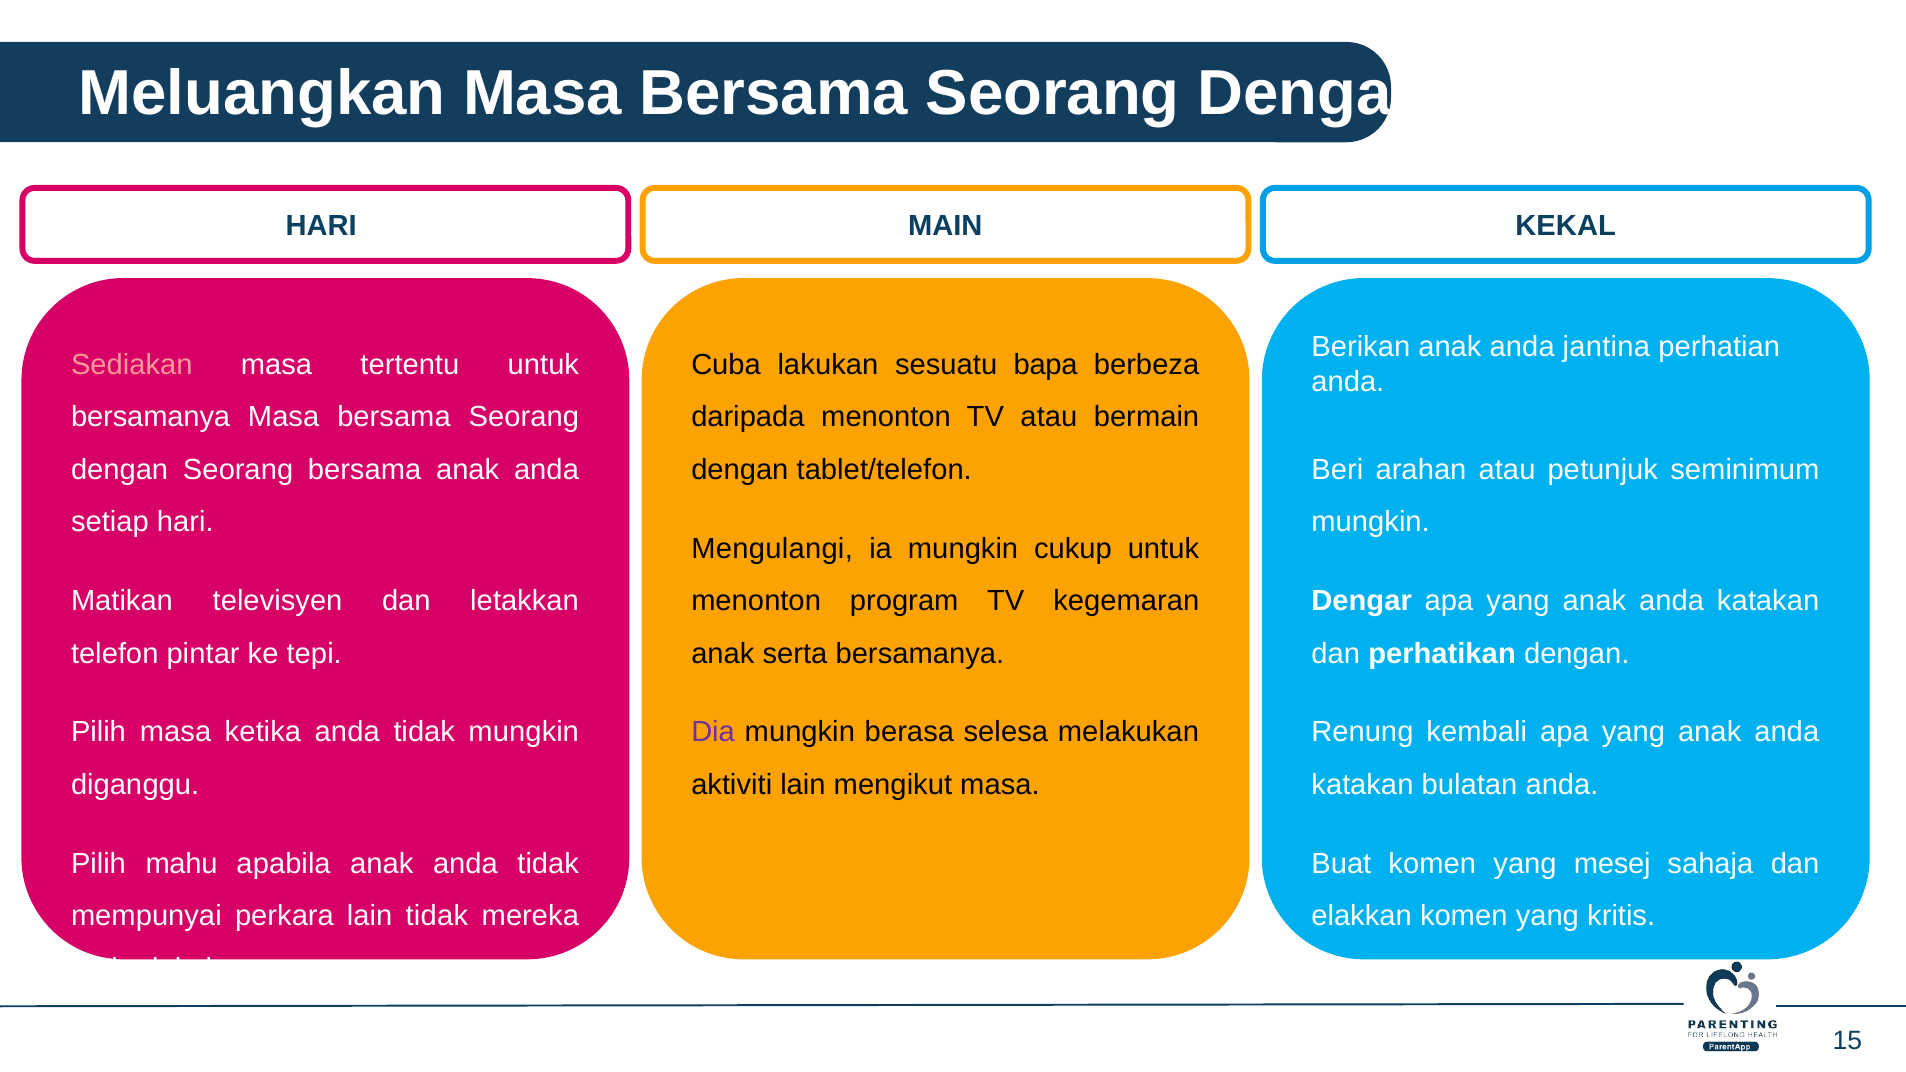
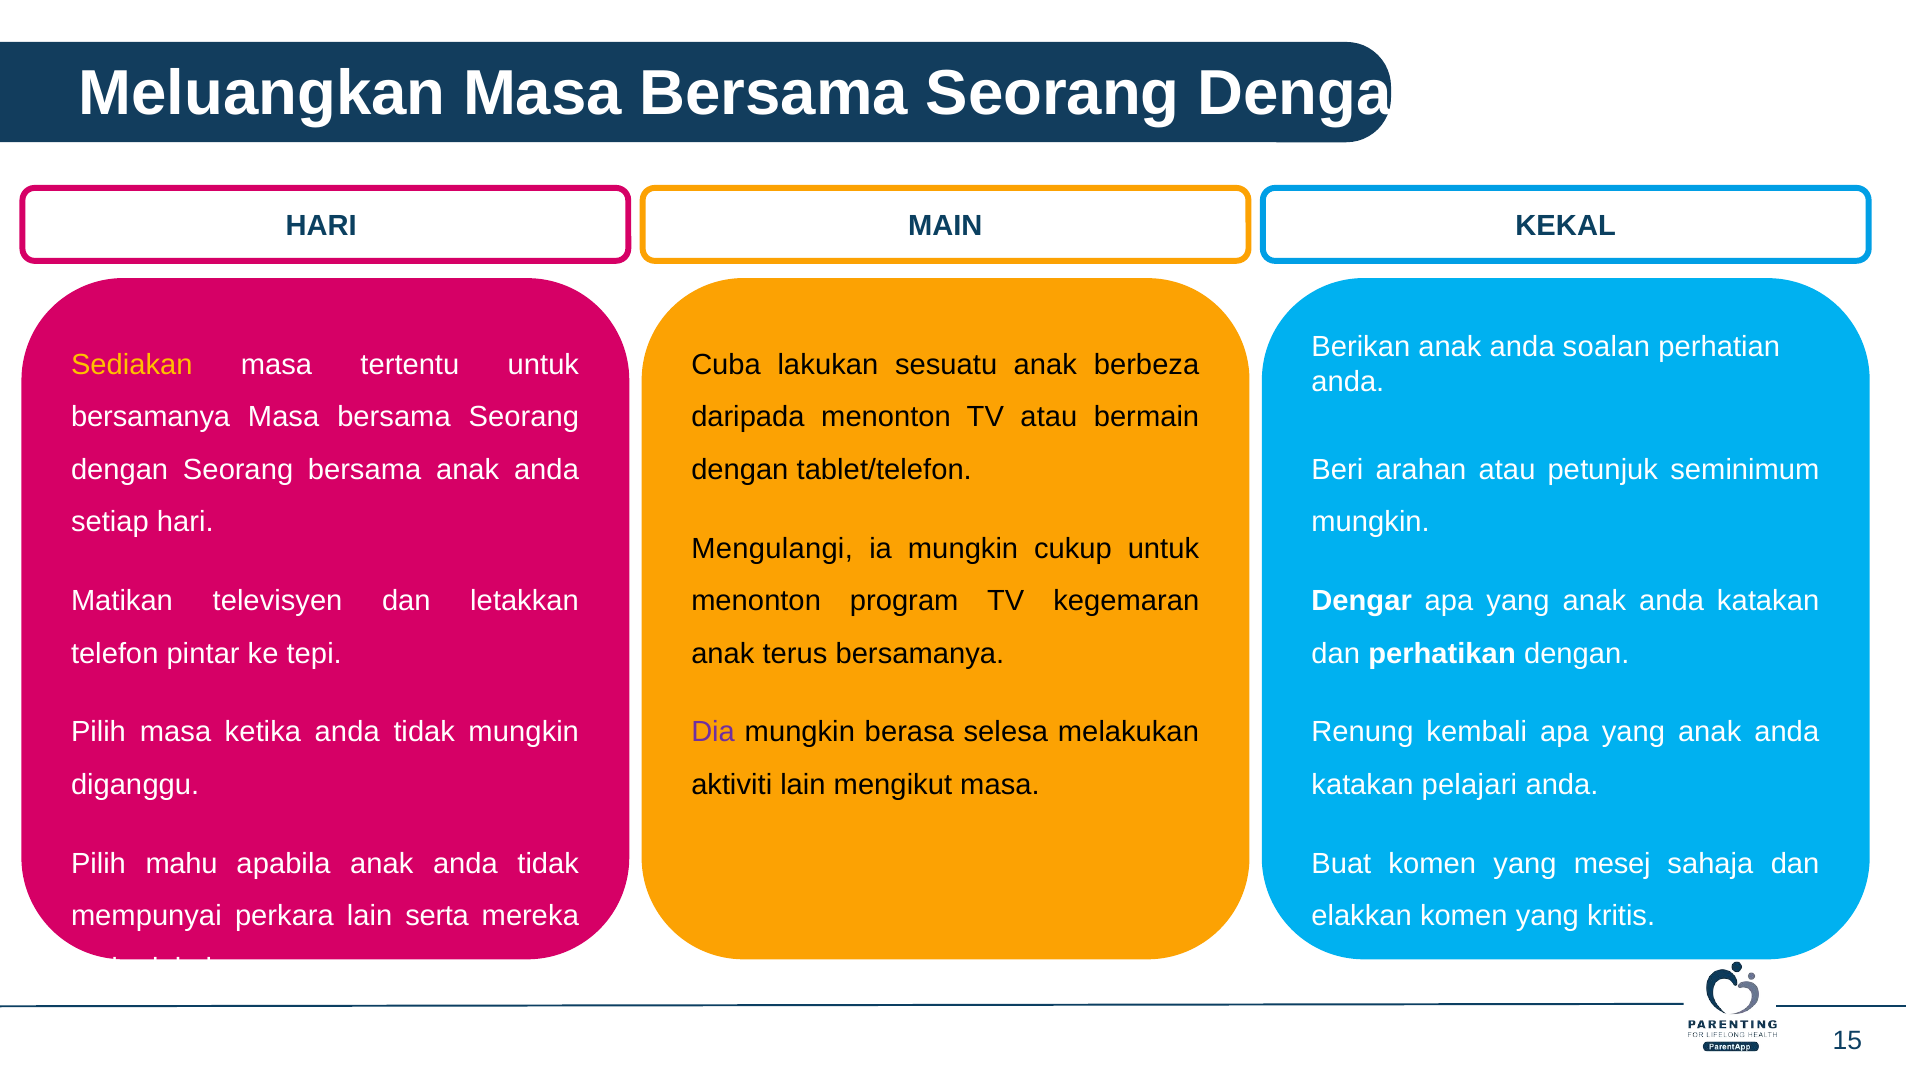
jantina: jantina -> soalan (1606, 347)
Sediakan colour: pink -> yellow (132, 365)
sesuatu bapa: bapa -> anak (1045, 365)
serta: serta -> terus (795, 654)
bulatan: bulatan -> pelajari (1469, 785)
lain tidak: tidak -> serta (437, 916)
